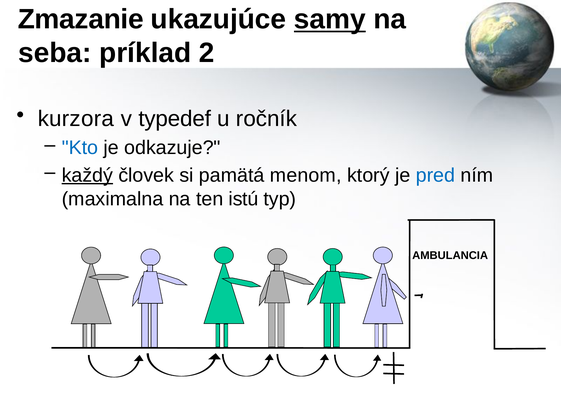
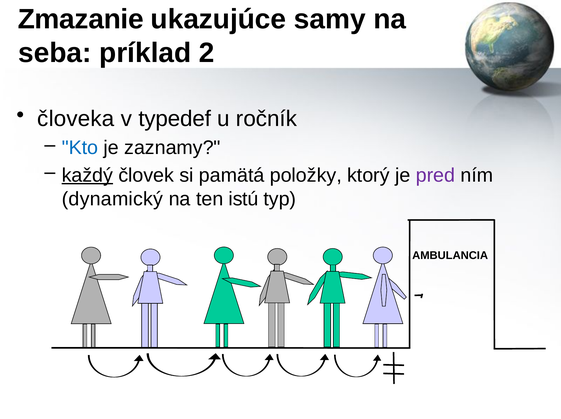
samy underline: present -> none (330, 19)
kurzora: kurzora -> človeka (76, 119)
odkazuje: odkazuje -> zaznamy (172, 148)
menom: menom -> položky (306, 175)
pred colour: blue -> purple (435, 175)
maximalna: maximalna -> dynamický (112, 199)
